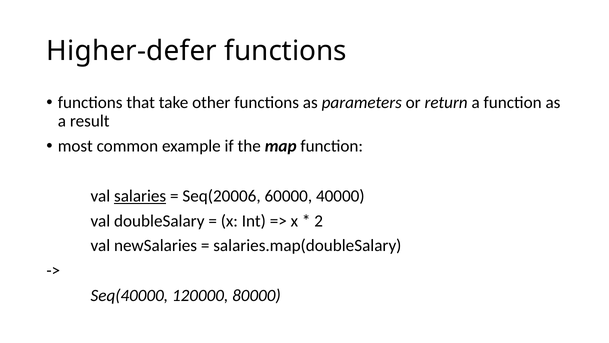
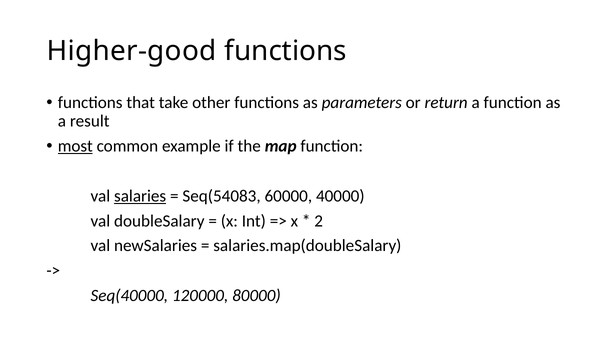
Higher-defer: Higher-defer -> Higher-good (132, 51)
most underline: none -> present (75, 146)
Seq(20006: Seq(20006 -> Seq(54083 (222, 196)
